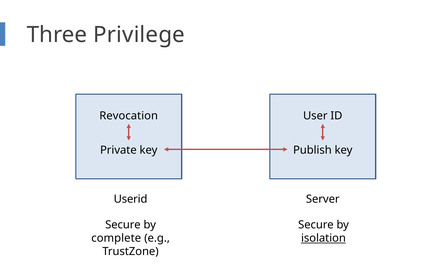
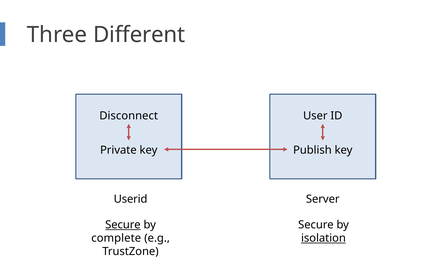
Privilege: Privilege -> Different (139, 35)
Revocation: Revocation -> Disconnect (129, 116)
Secure underline: none -> present (123, 225)
